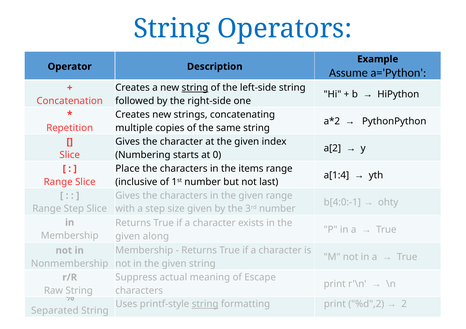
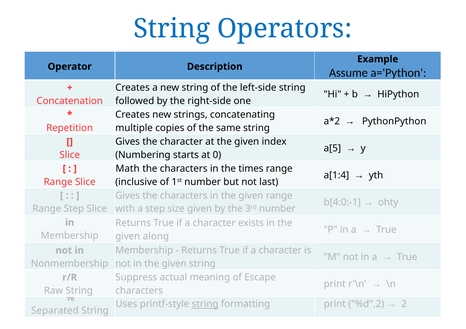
string underline: present -> none (195, 88)
a[2: a[2 -> a[5 (332, 148)
Place: Place -> Math (128, 168)
items: items -> times (251, 168)
